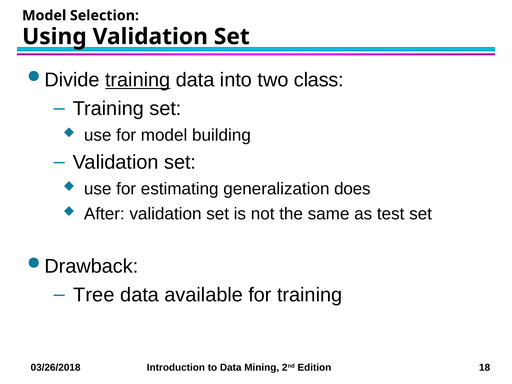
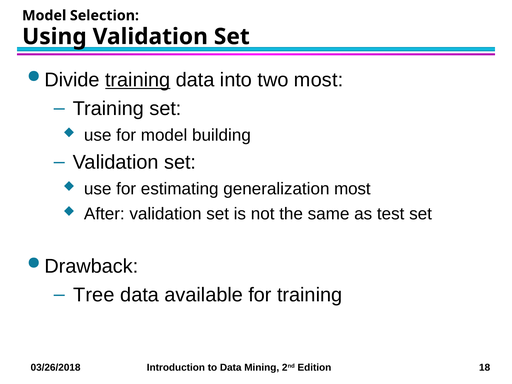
two class: class -> most (319, 80)
generalization does: does -> most (352, 189)
